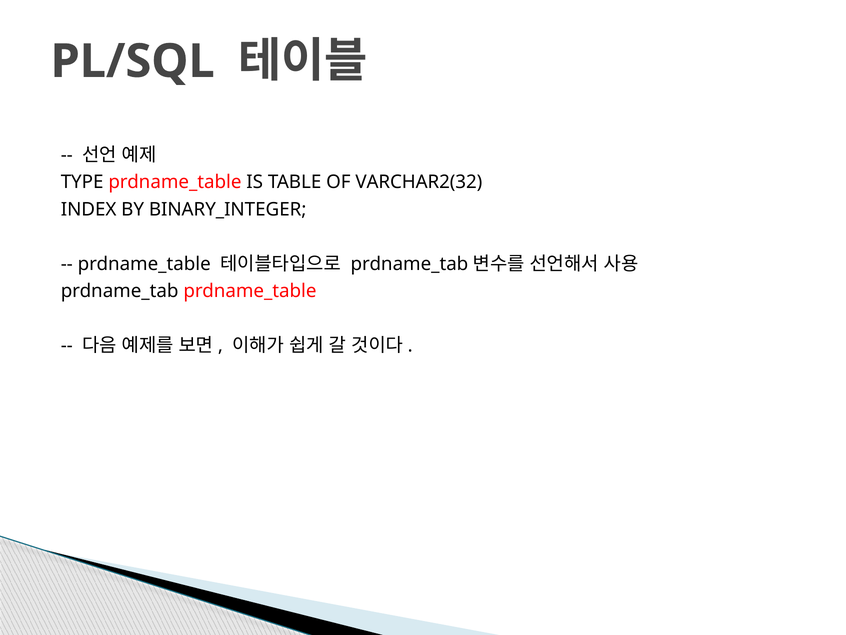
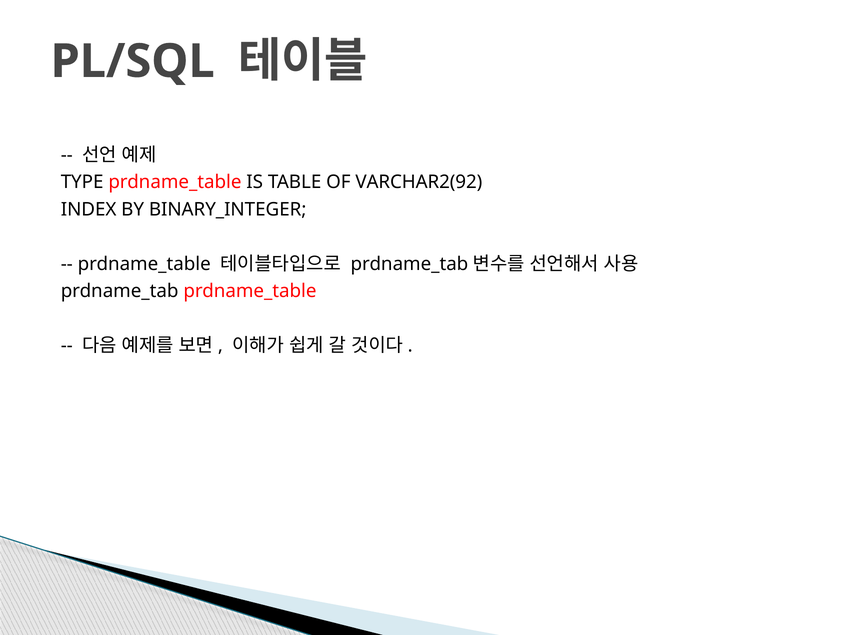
VARCHAR2(32: VARCHAR2(32 -> VARCHAR2(92 (419, 182)
